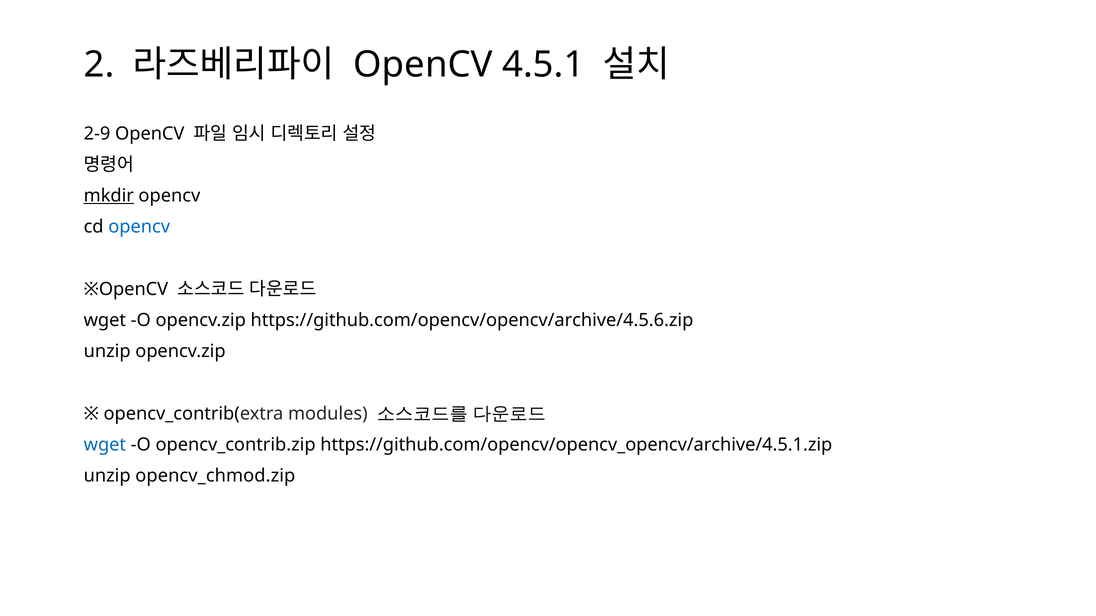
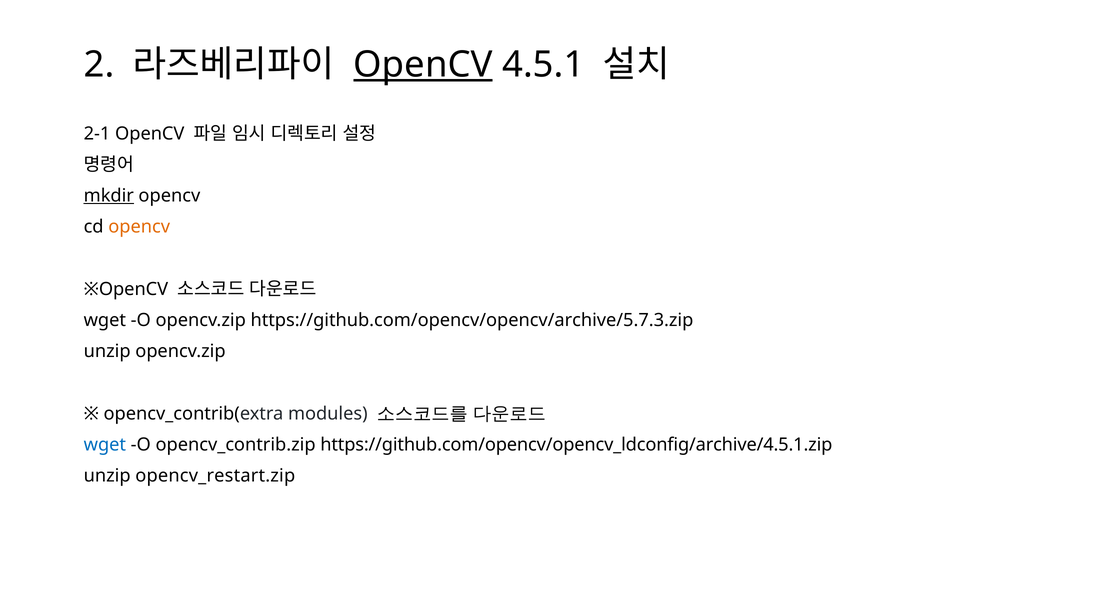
OpenCV underline: none -> present (423, 65)
2-9: 2-9 -> 2-1 (97, 134)
opencv colour: blue -> orange (139, 227)
https://github.com/opencv/opencv/archive/4.5.6.zip: https://github.com/opencv/opencv/archive/4.5.6.zip -> https://github.com/opencv/opencv/archive/5.7.3.zip (472, 321)
https://github.com/opencv/opencv_opencv/archive/4.5.1.zip: https://github.com/opencv/opencv_opencv/archive/4.5.1.zip -> https://github.com/opencv/opencv_ldconfig/archive/4.5.1.zip (576, 445)
opencv_chmod.zip: opencv_chmod.zip -> opencv_restart.zip (215, 476)
